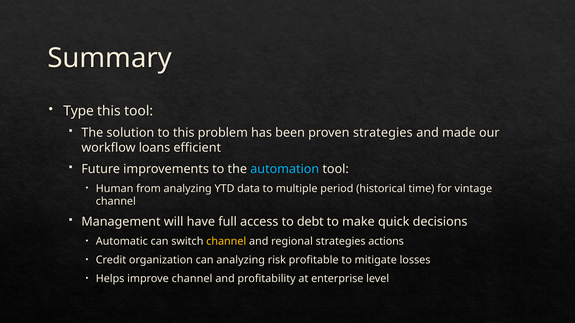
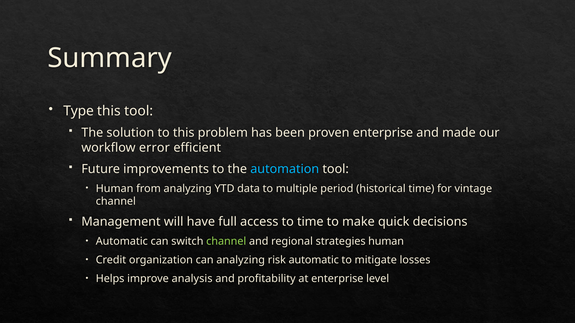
proven strategies: strategies -> enterprise (383, 133)
loans: loans -> error (154, 148)
to debt: debt -> time (310, 222)
channel colour: yellow -> light green (226, 242)
strategies actions: actions -> human (386, 242)
risk profitable: profitable -> automatic (314, 260)
improve channel: channel -> analysis (192, 279)
